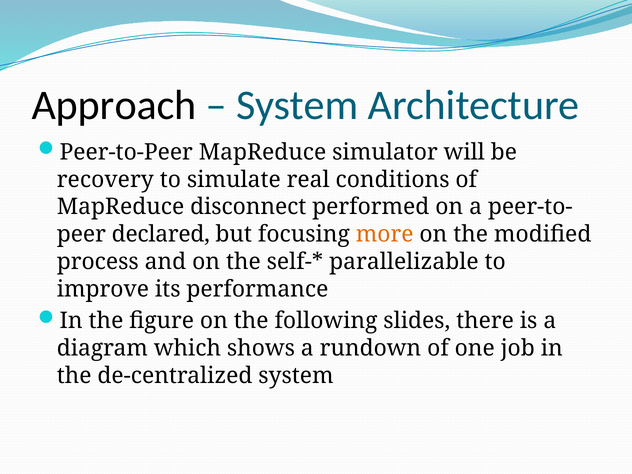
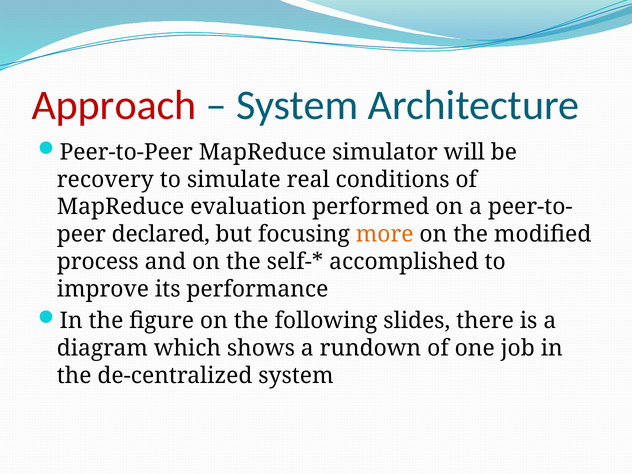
Approach colour: black -> red (114, 105)
disconnect: disconnect -> evaluation (248, 207)
parallelizable: parallelizable -> accomplished (404, 262)
